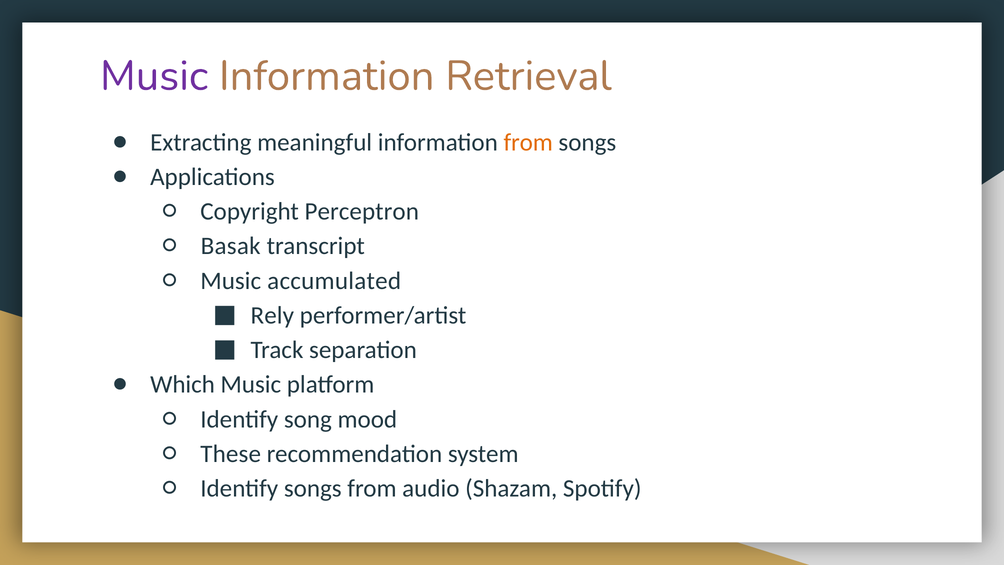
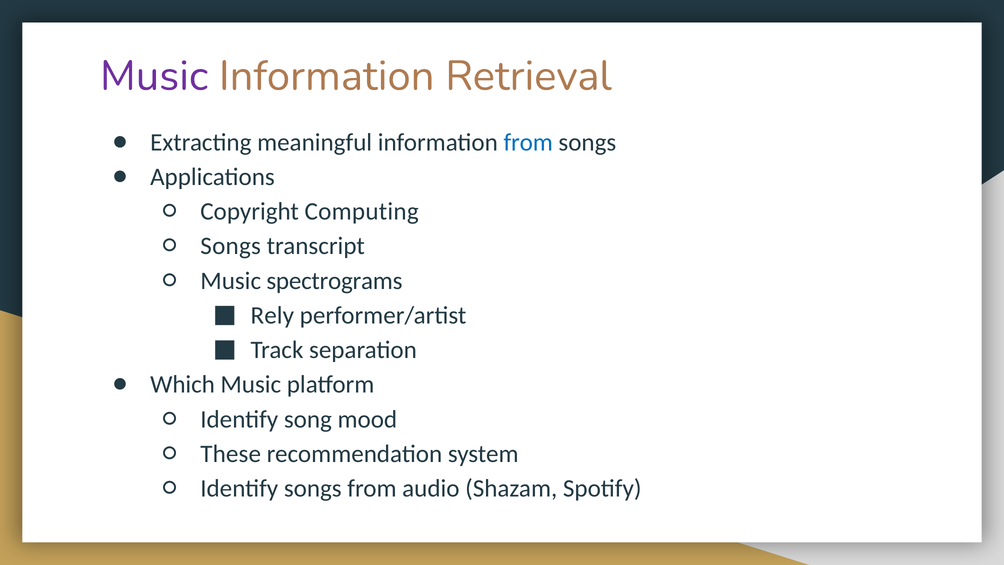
from colour: orange -> blue (528, 142)
Perceptron: Perceptron -> Computing (362, 211)
Basak: Basak -> Songs (231, 246)
accumulated: accumulated -> spectrograms (334, 281)
